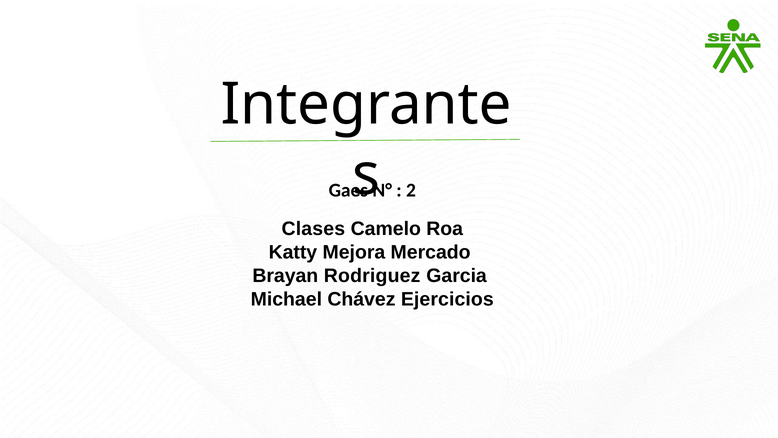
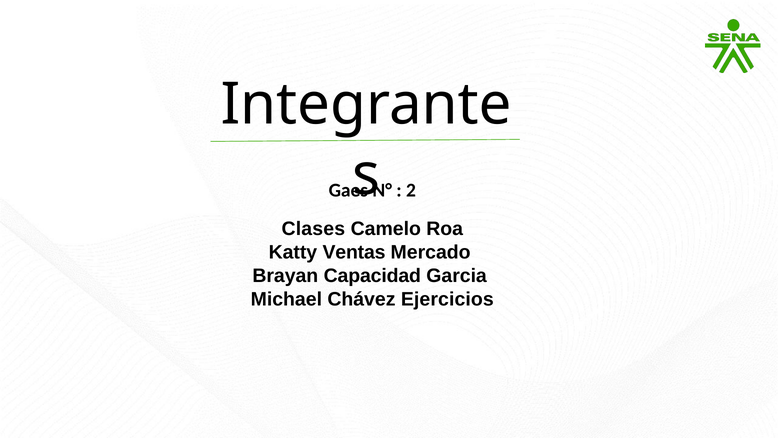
Mejora: Mejora -> Ventas (354, 252)
Rodriguez: Rodriguez -> Capacidad (372, 276)
